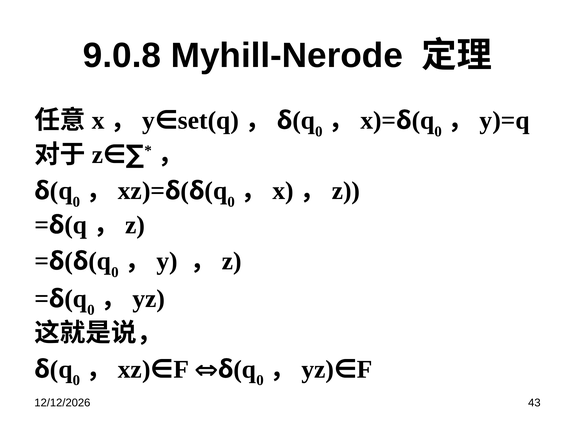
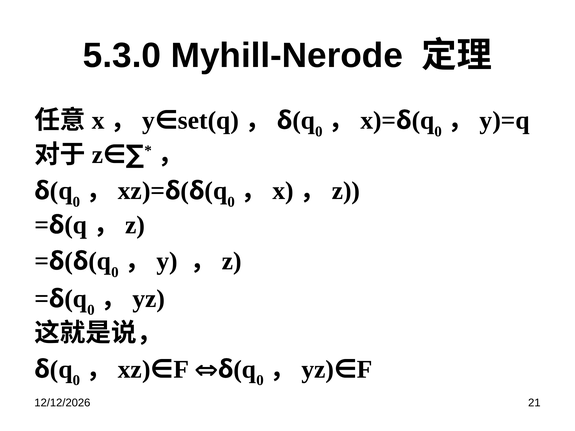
9.0.8: 9.0.8 -> 5.3.0 (122, 56)
43: 43 -> 21 (534, 403)
